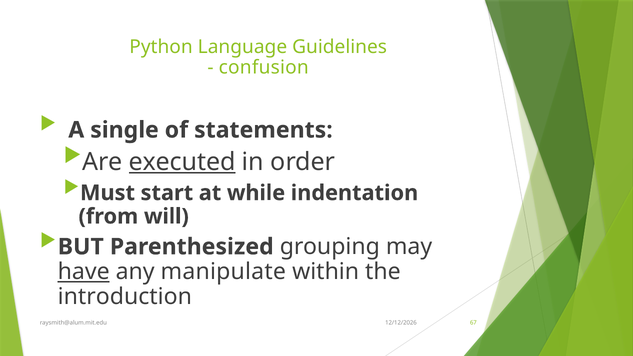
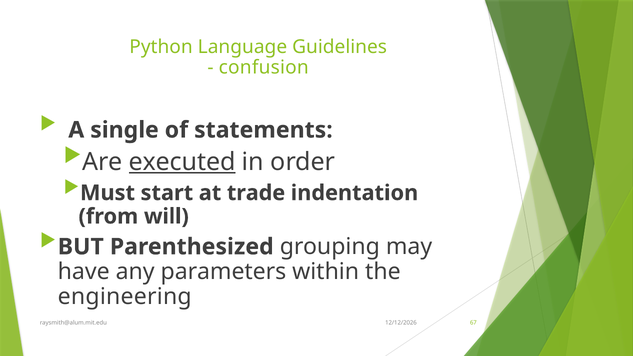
while: while -> trade (256, 193)
have underline: present -> none (84, 272)
manipulate: manipulate -> parameters (223, 272)
introduction: introduction -> engineering (125, 297)
